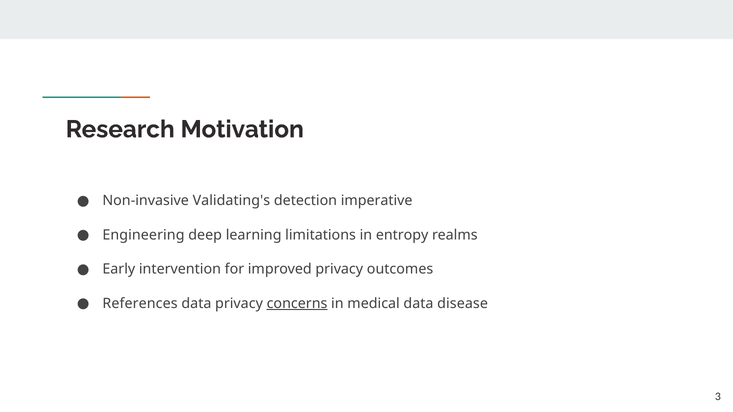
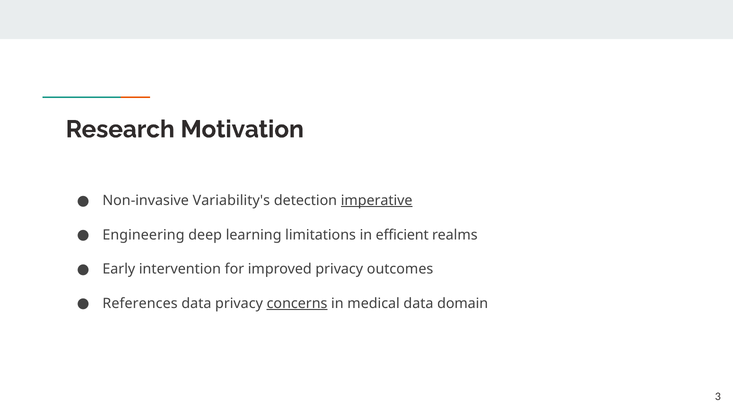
Validating's: Validating's -> Variability's (231, 201)
imperative underline: none -> present (377, 201)
entropy: entropy -> efficient (402, 235)
disease: disease -> domain (463, 304)
